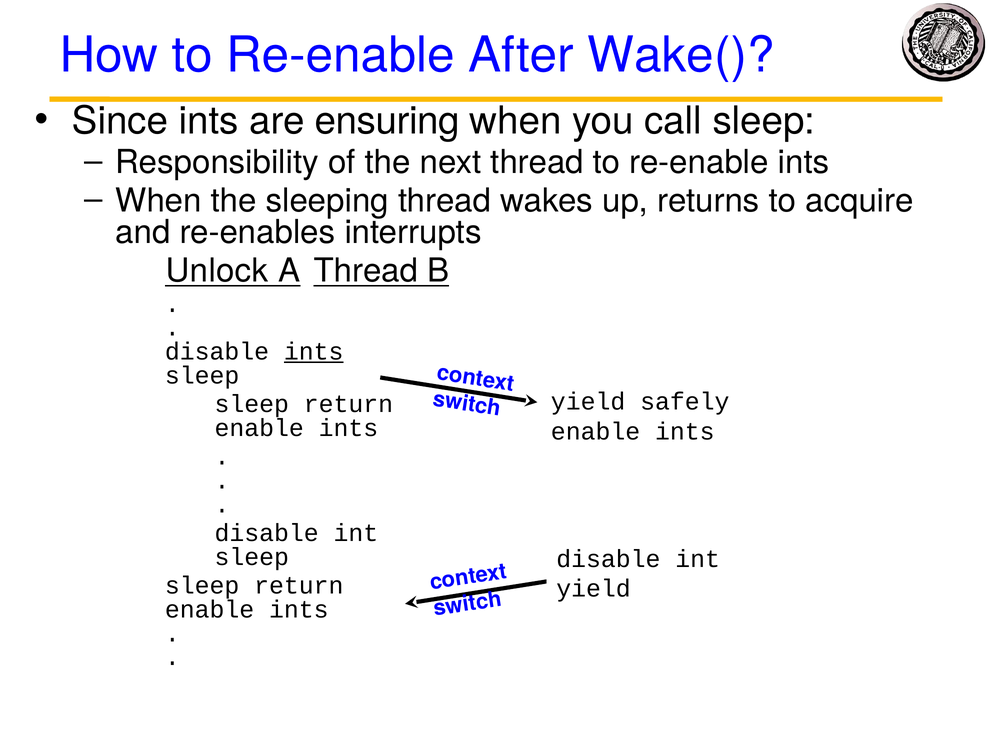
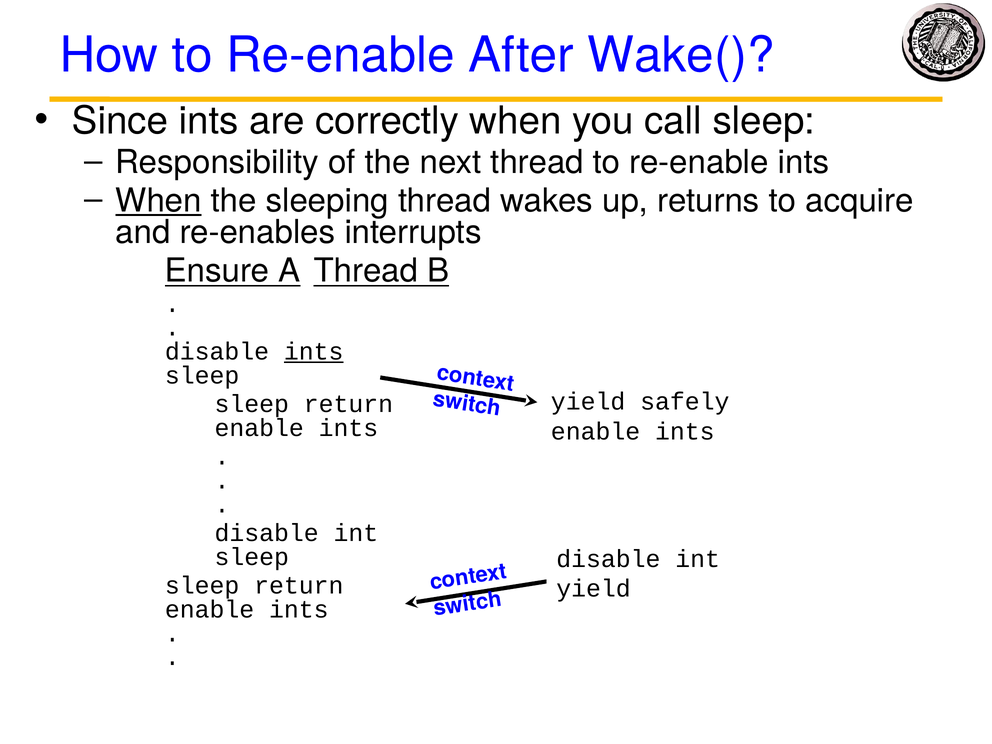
ensuring: ensuring -> correctly (387, 121)
When underline: none -> present (159, 201)
Unlock: Unlock -> Ensure (217, 271)
